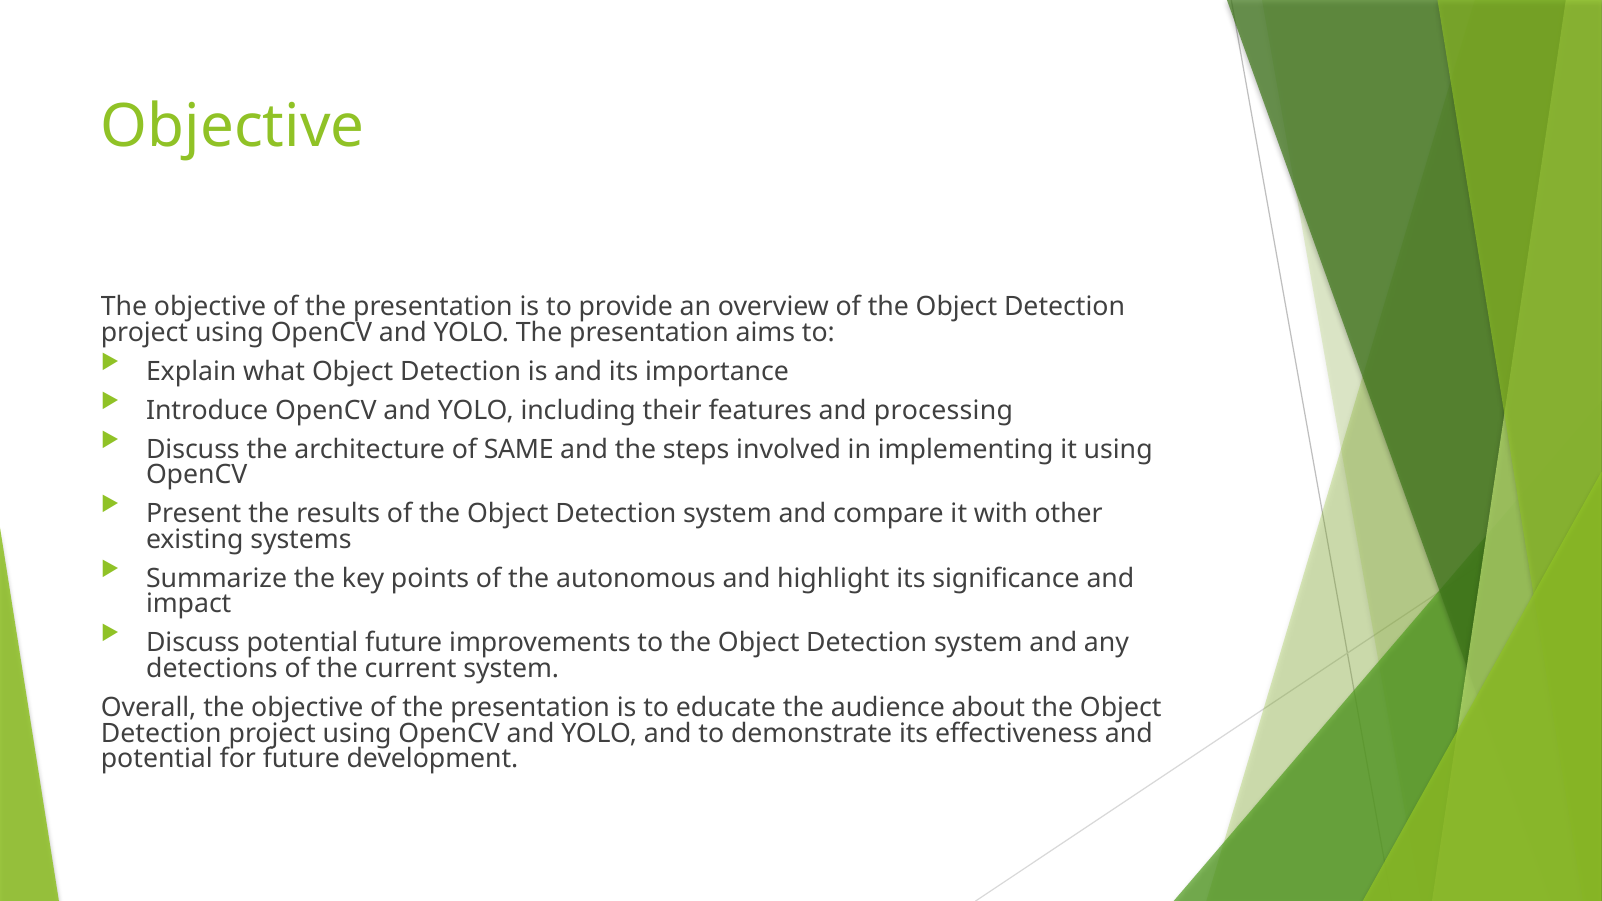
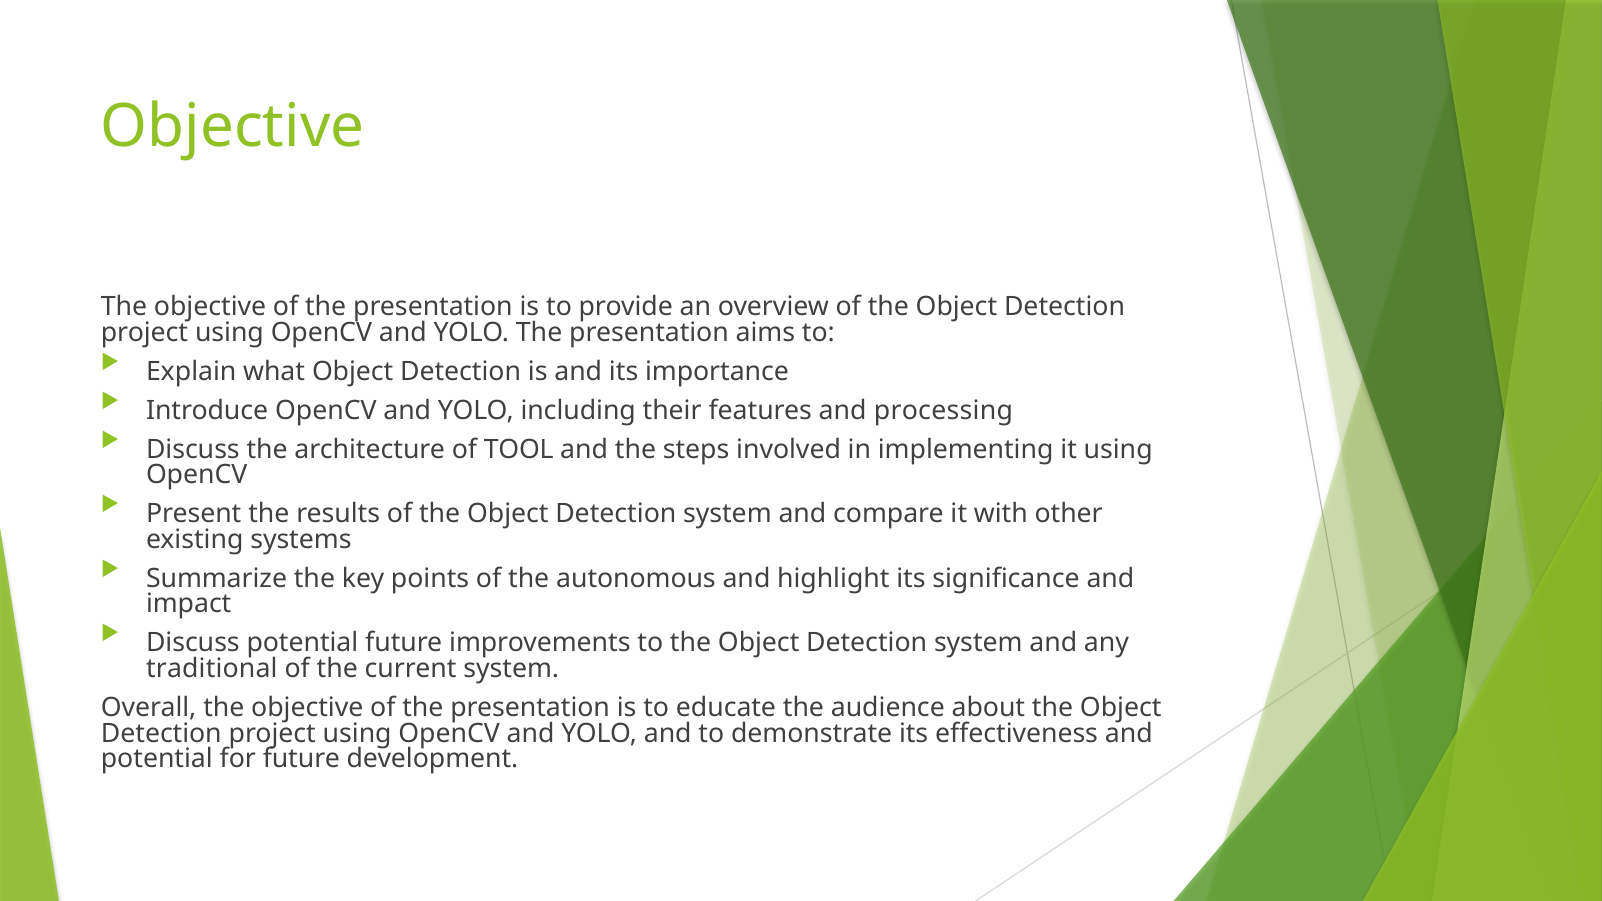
SAME: SAME -> TOOL (519, 449)
detections: detections -> traditional (212, 669)
